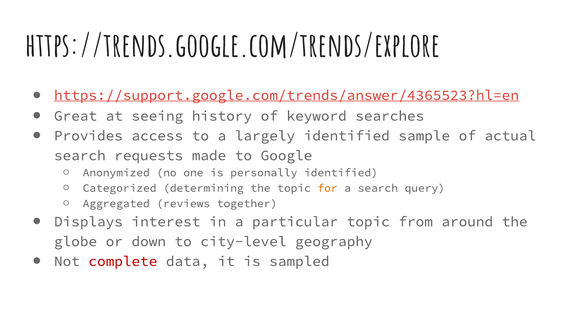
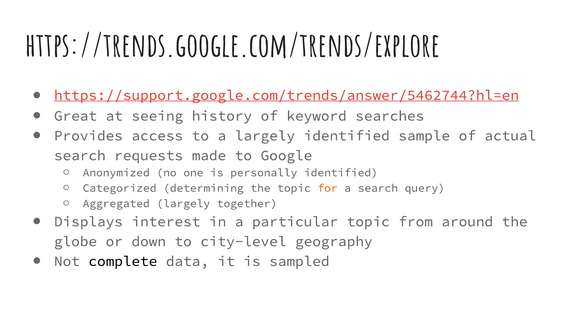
https://support.google.com/trends/answer/4365523?hl=en: https://support.google.com/trends/answer/4365523?hl=en -> https://support.google.com/trends/answer/5462744?hl=en (286, 95)
Aggregated reviews: reviews -> largely (183, 203)
complete colour: red -> black (123, 261)
